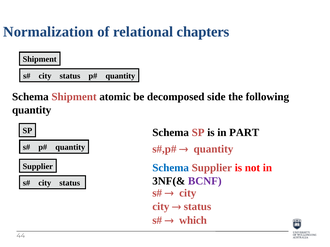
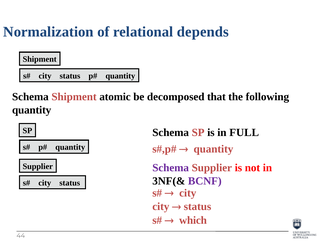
chapters: chapters -> depends (203, 32)
side: side -> that (216, 97)
PART: PART -> FULL (244, 133)
Schema colour: blue -> purple (171, 168)
